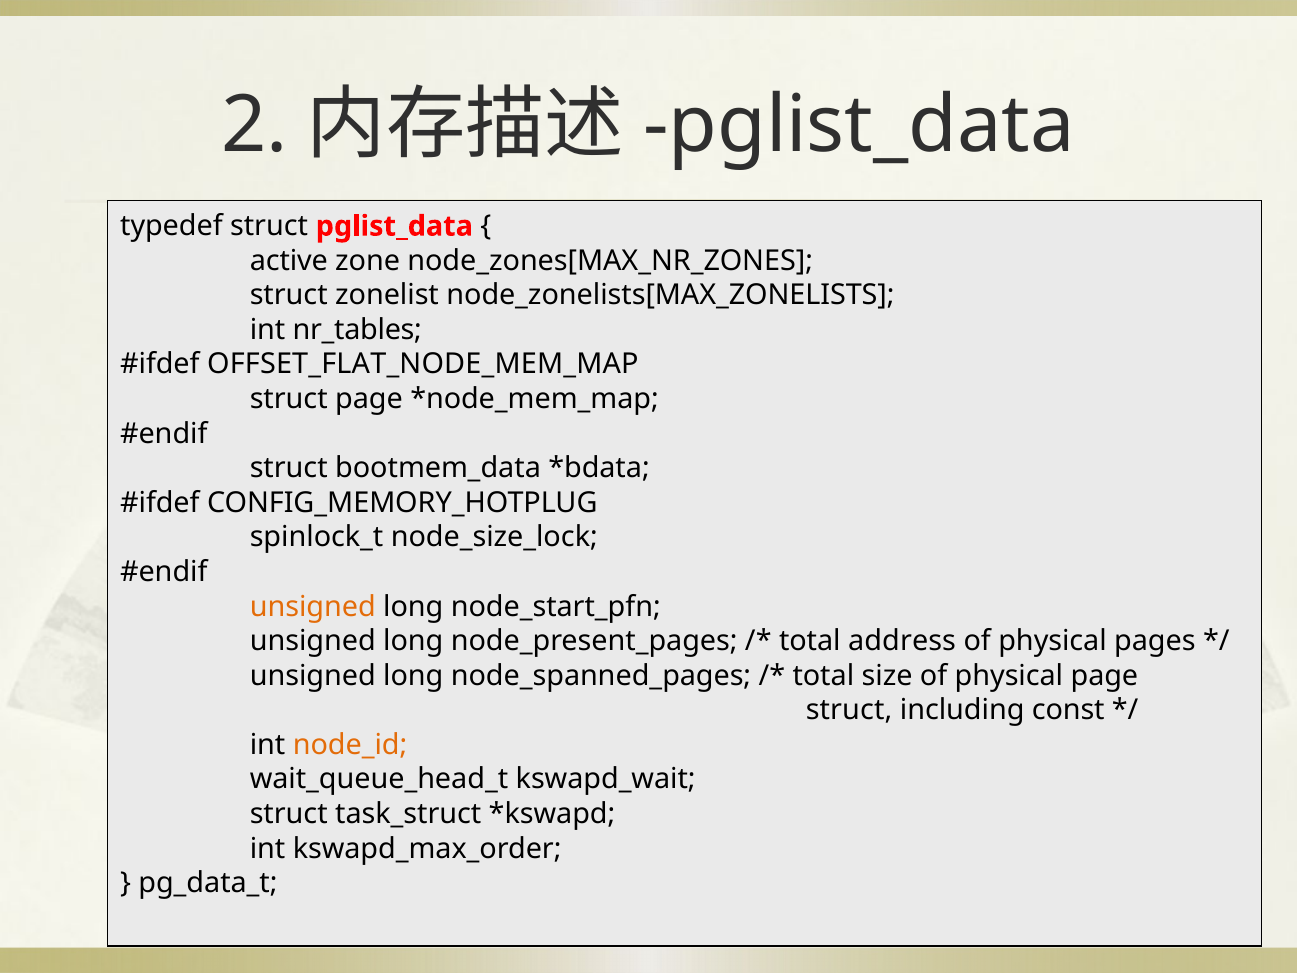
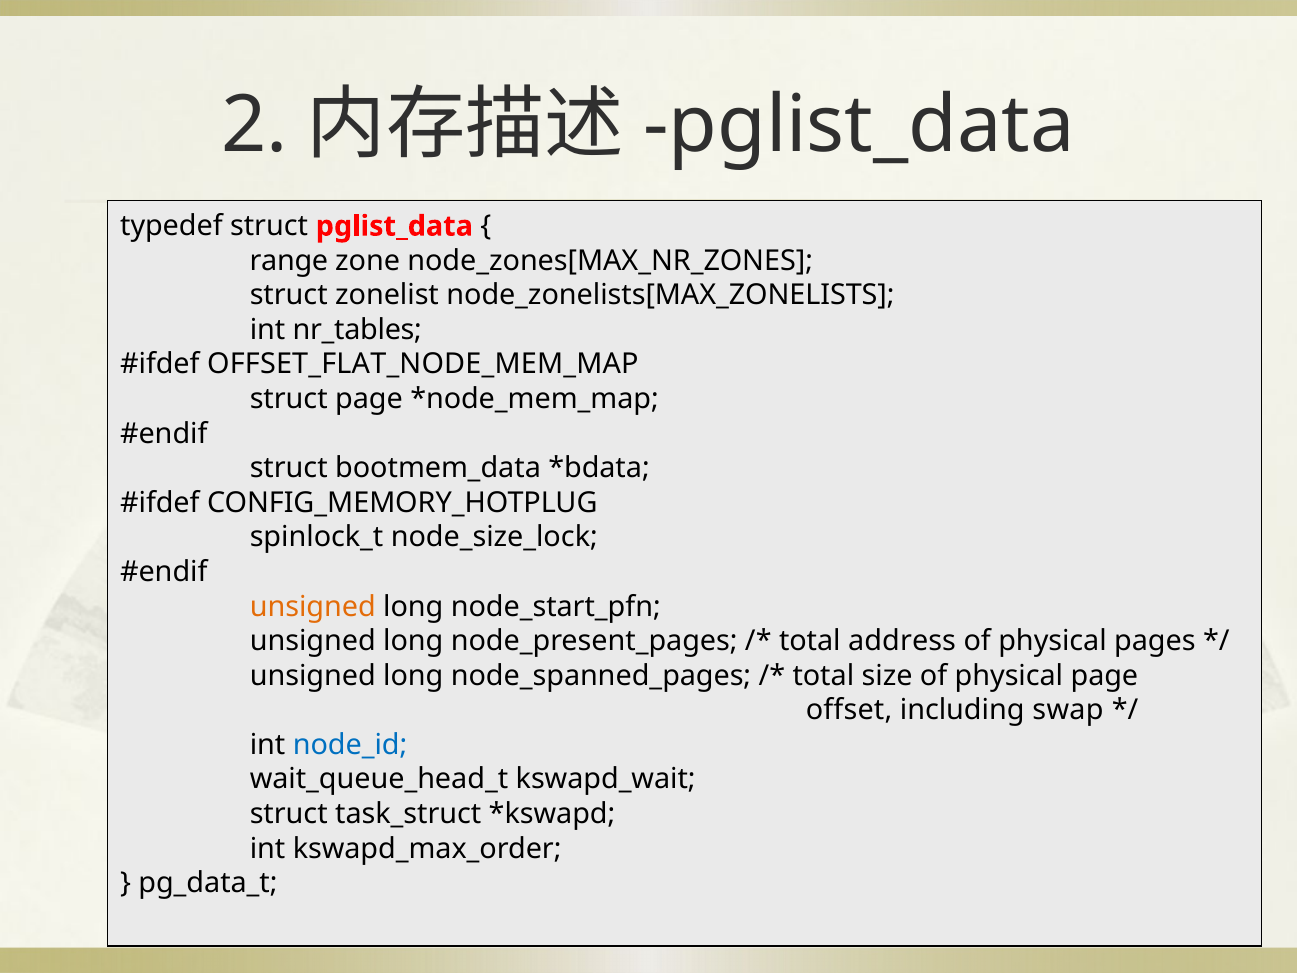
active: active -> range (289, 261)
struct: struct -> offset (849, 710)
const: const -> swap (1068, 710)
node_id colour: orange -> blue (350, 745)
